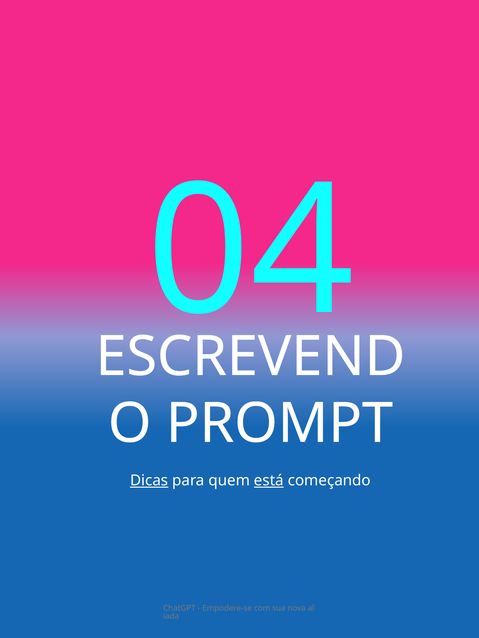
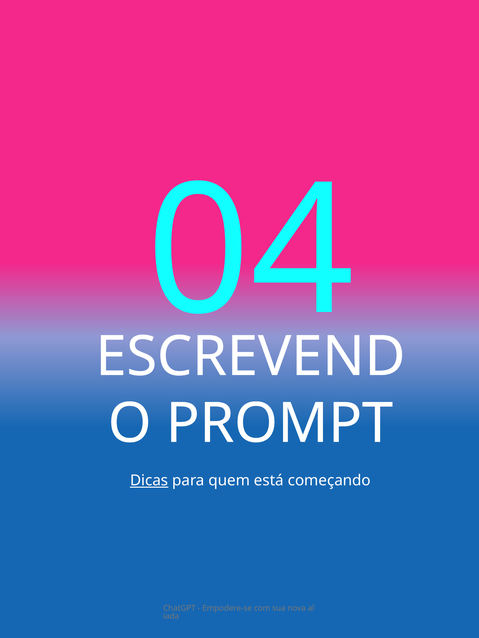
está underline: present -> none (269, 481)
